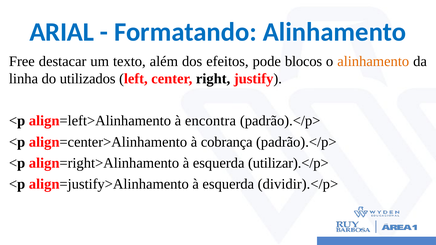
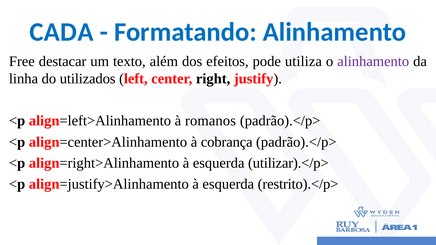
ARIAL: ARIAL -> CADA (62, 32)
blocos: blocos -> utiliza (303, 61)
alinhamento colour: orange -> purple (373, 61)
encontra: encontra -> romanos (210, 121)
dividir).</p>: dividir).</p> -> restrito).</p> (298, 184)
